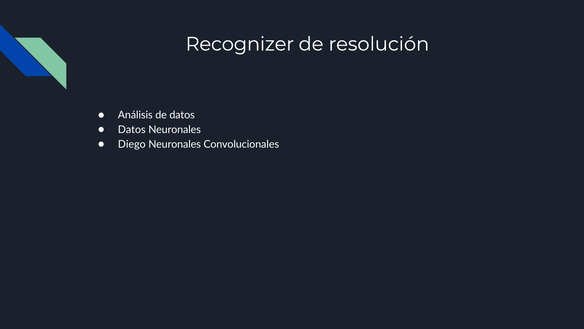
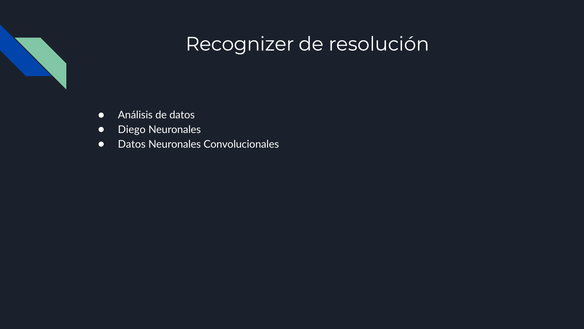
Datos: Datos -> Diego (132, 129)
Diego: Diego -> Datos (132, 144)
